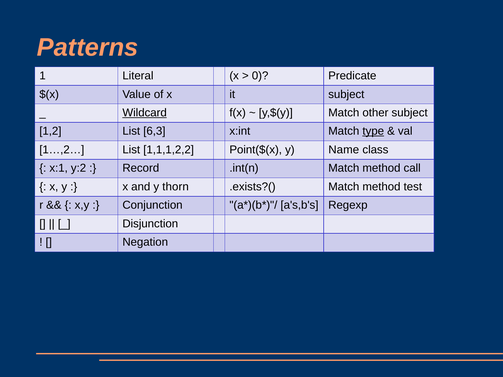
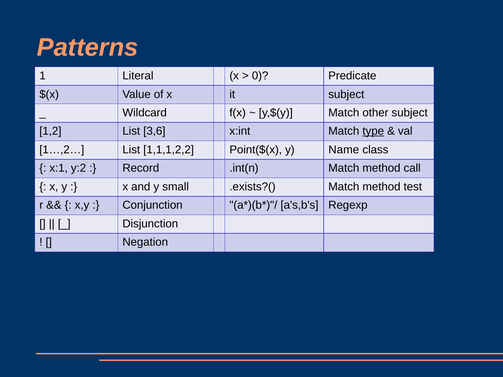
Wildcard underline: present -> none (145, 113)
6,3: 6,3 -> 3,6 (154, 131)
thorn: thorn -> small (176, 187)
